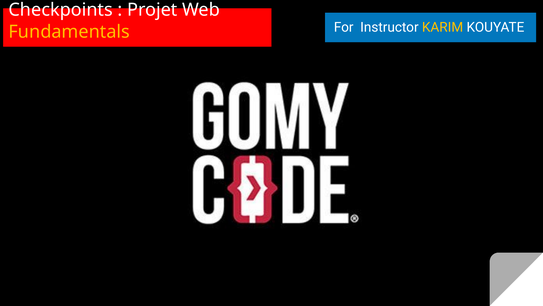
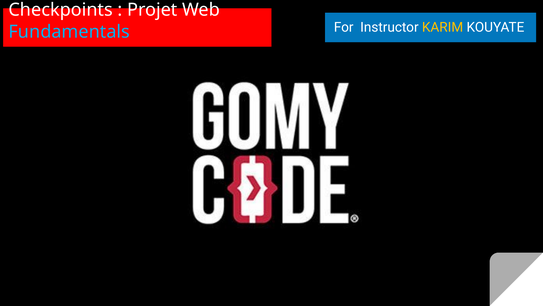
Fundamentals colour: yellow -> light blue (69, 32)
